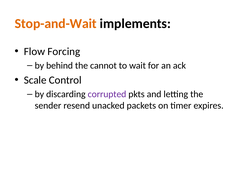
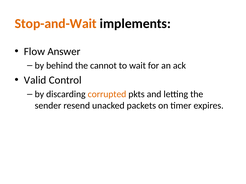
Forcing: Forcing -> Answer (64, 52)
Scale: Scale -> Valid (35, 80)
corrupted colour: purple -> orange (107, 94)
